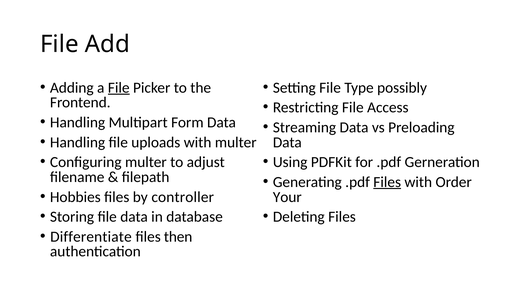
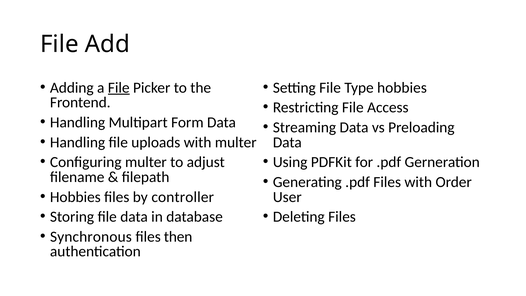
Type possibly: possibly -> hobbies (402, 88)
Files underline: present -> none (387, 182)
Your: Your -> User (287, 197)
Differentiate: Differentiate -> Synchronous (91, 237)
